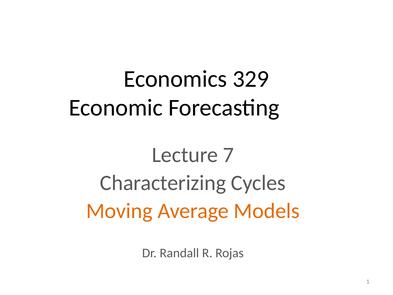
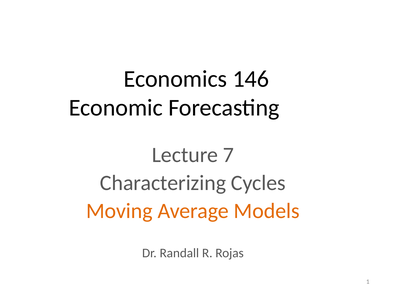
329: 329 -> 146 (251, 79)
